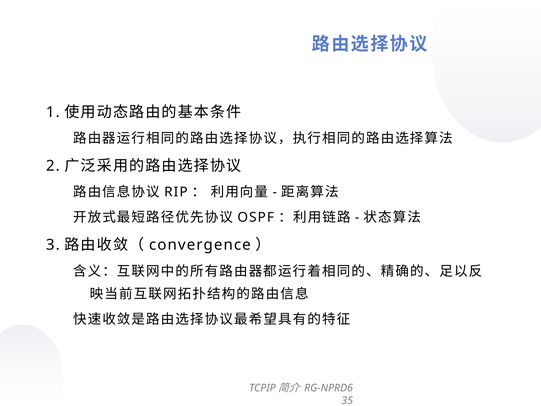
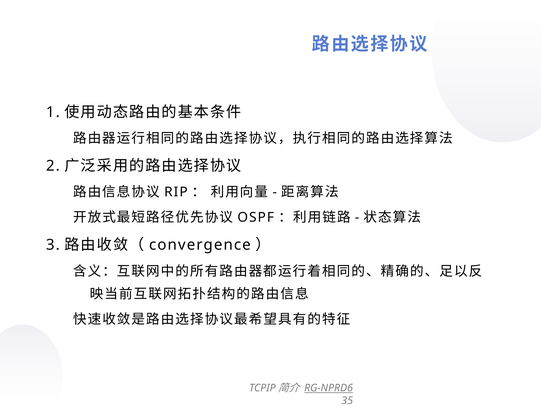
RG-NPRD6 underline: none -> present (329, 388)
